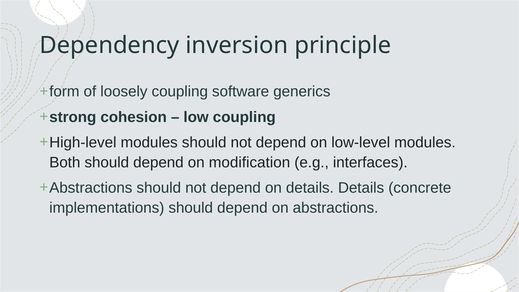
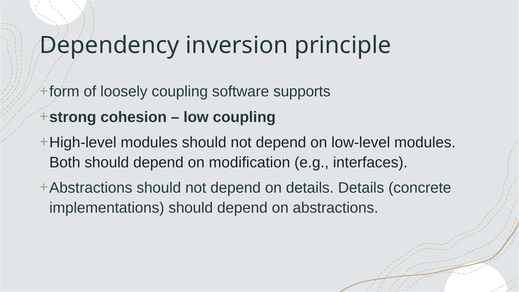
generics: generics -> supports (302, 92)
